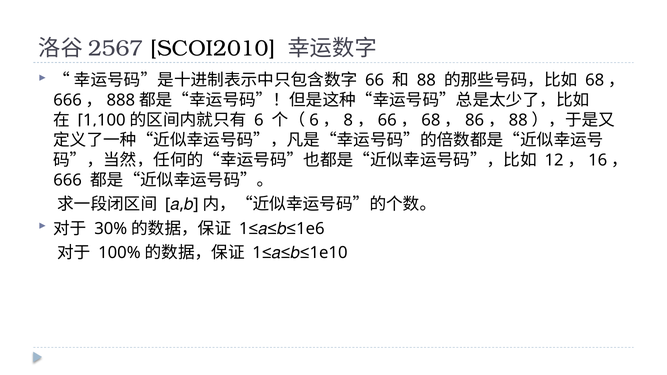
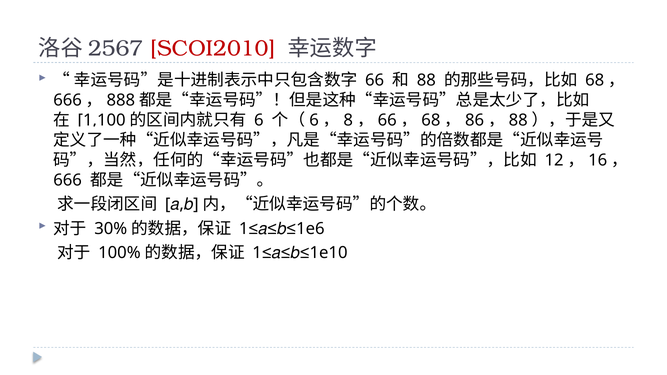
SCOI2010 colour: black -> red (213, 48)
